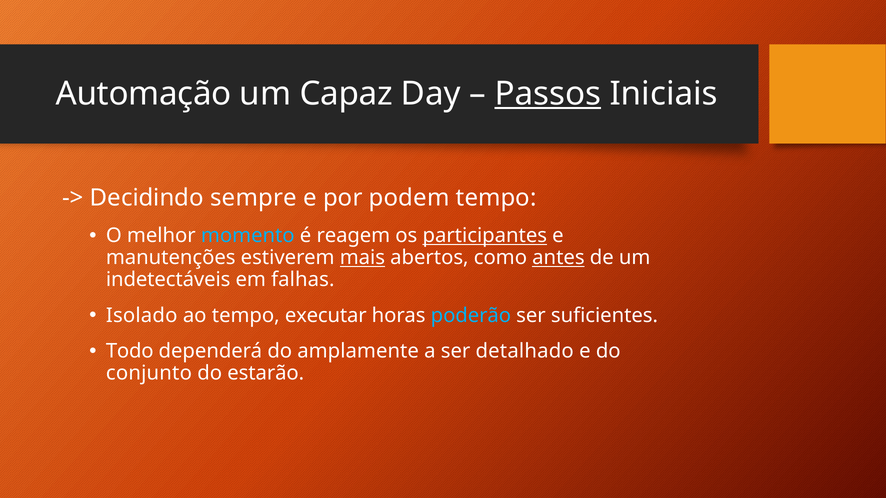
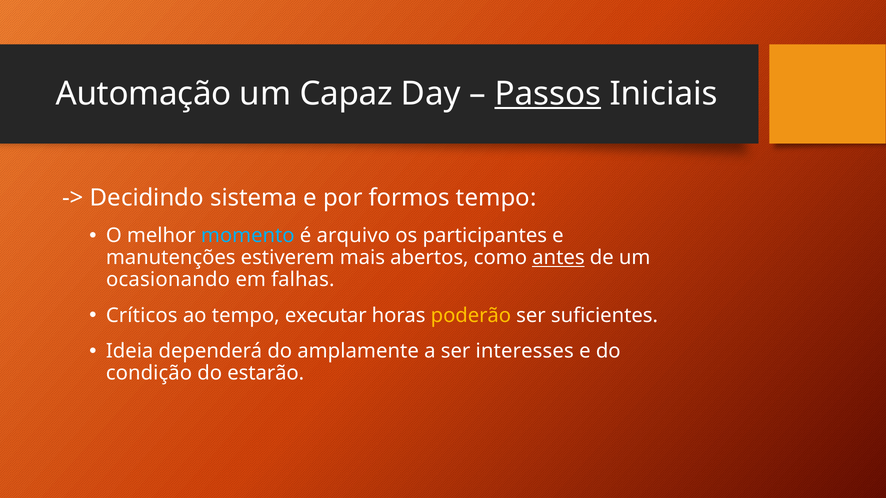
sempre: sempre -> sistema (254, 198)
podem: podem -> formos (409, 198)
reagem: reagem -> arquivo (353, 236)
participantes underline: present -> none (485, 236)
mais underline: present -> none (362, 258)
indetectáveis: indetectáveis -> ocasionando (168, 280)
Isolado: Isolado -> Críticos (142, 316)
poderão colour: light blue -> yellow (471, 316)
Todo: Todo -> Ideia (130, 351)
detalhado: detalhado -> interesses (525, 351)
conjunto: conjunto -> condição (149, 373)
